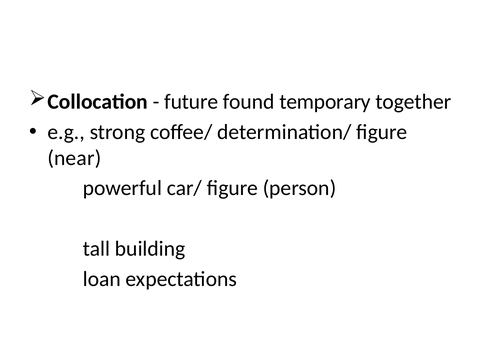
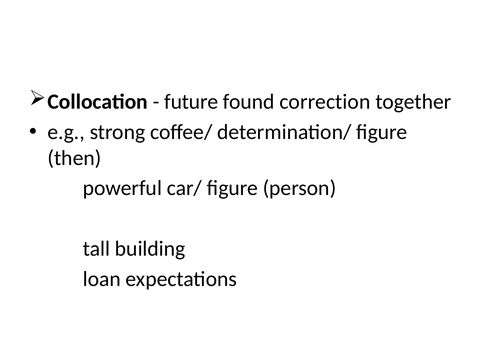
temporary: temporary -> correction (325, 102)
near: near -> then (74, 158)
